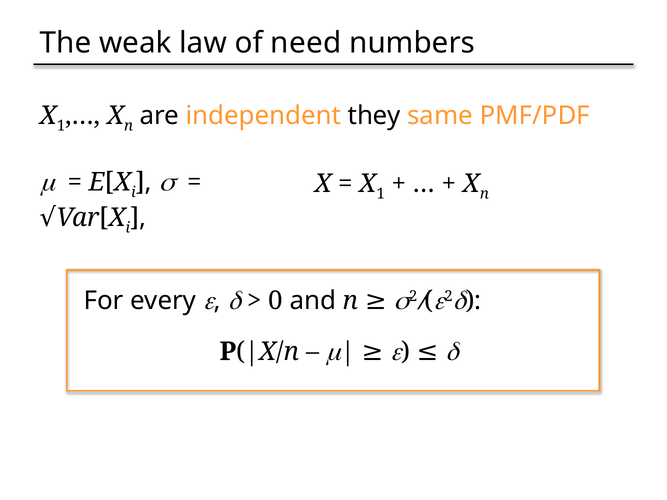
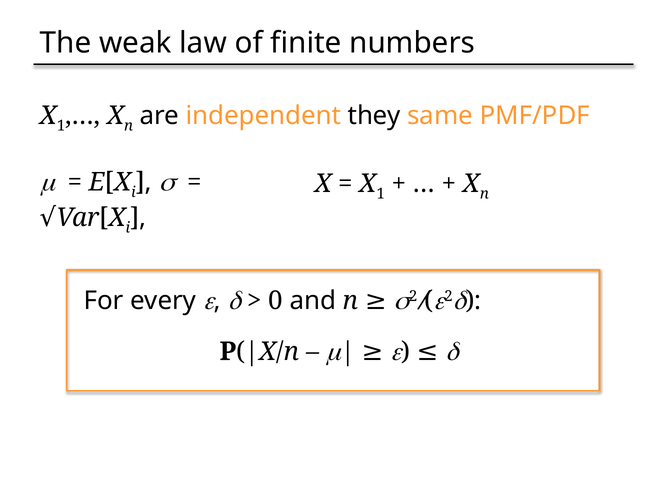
need: need -> finite (306, 43)
